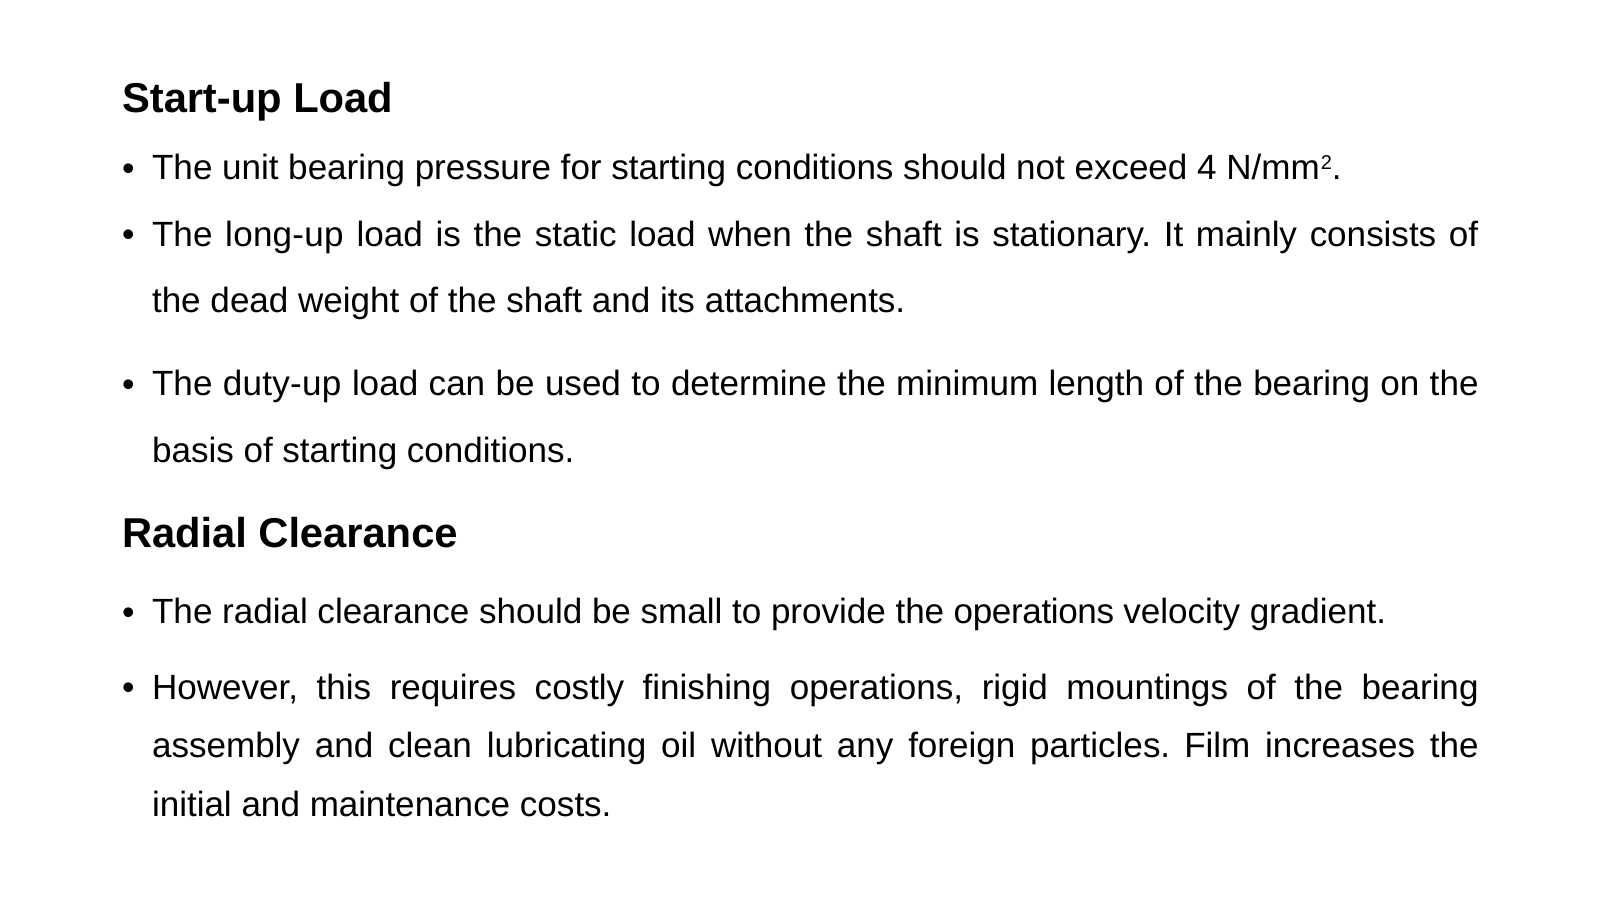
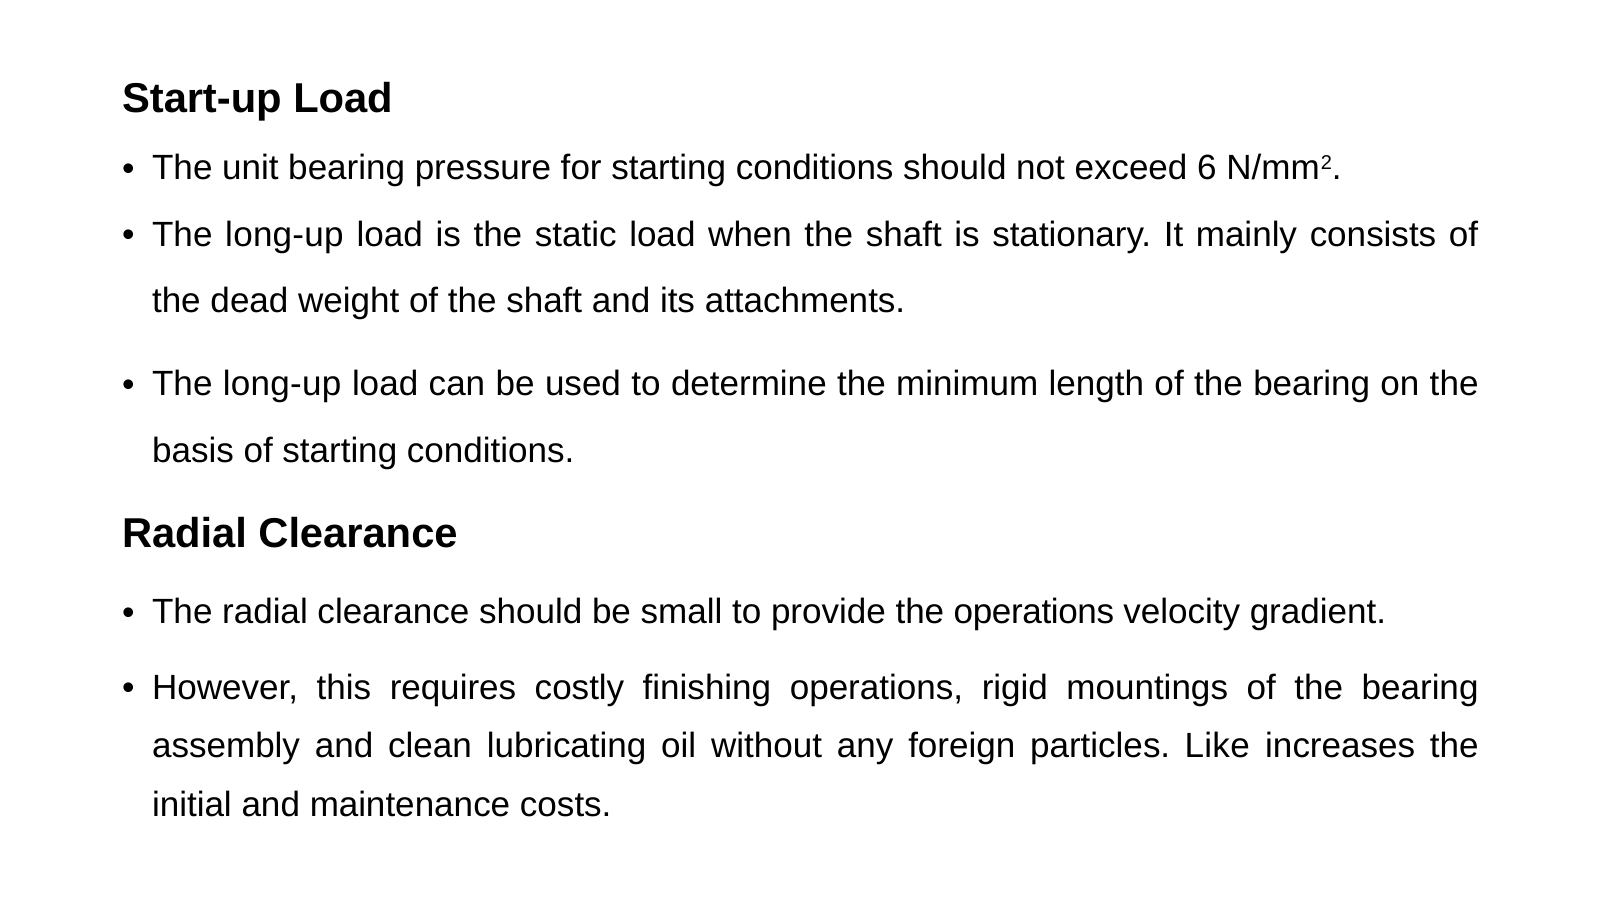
4: 4 -> 6 (1207, 168)
duty-up: duty-up -> long-up (282, 384)
Film: Film -> Like (1217, 746)
